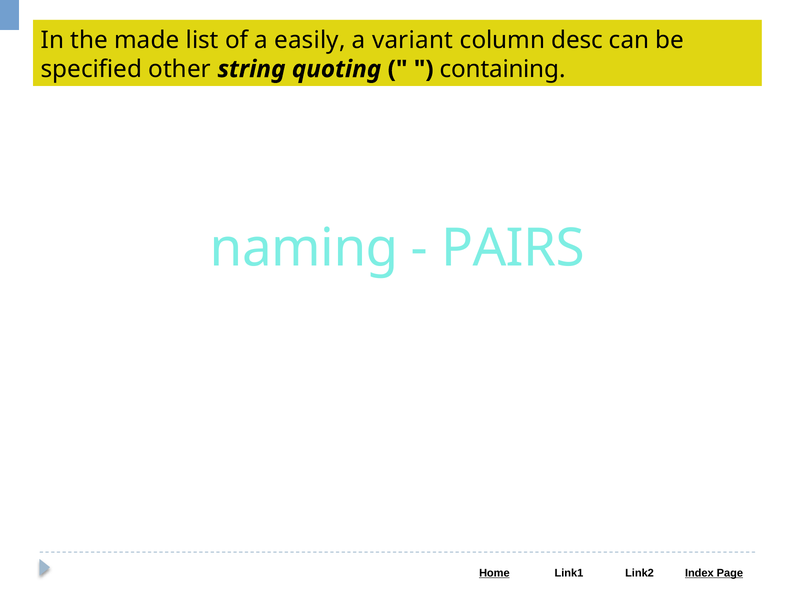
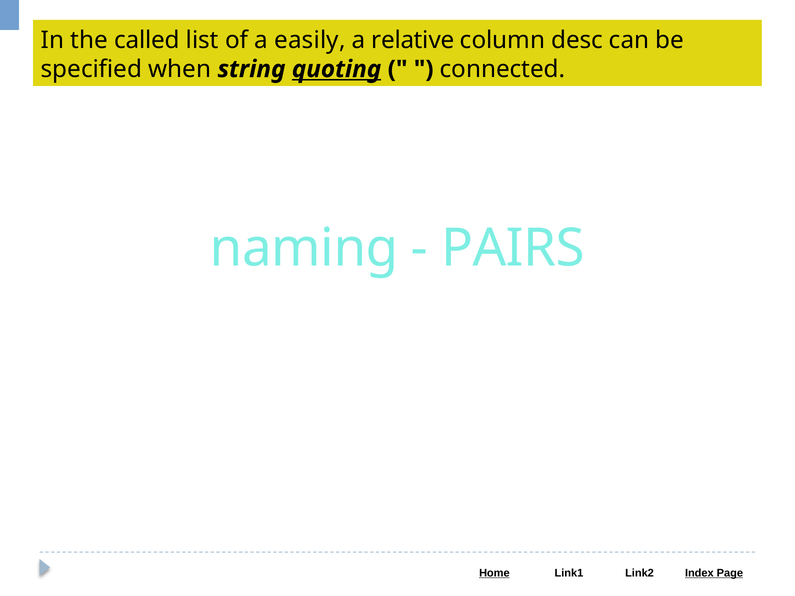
made: made -> called (147, 40)
variant: variant -> relative (413, 40)
other: other -> when (180, 69)
quoting underline: none -> present (337, 69)
containing: containing -> connected (503, 69)
